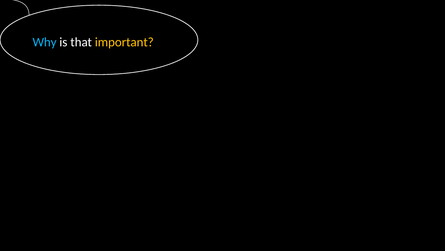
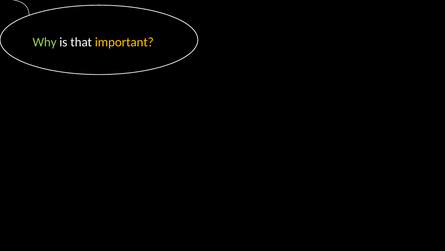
Why colour: light blue -> light green (45, 42)
